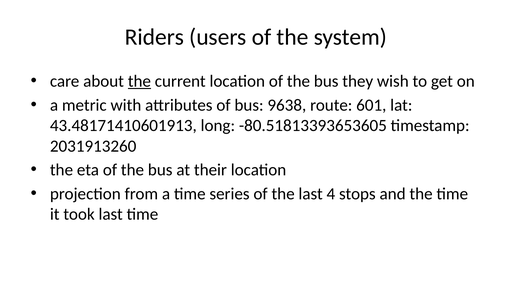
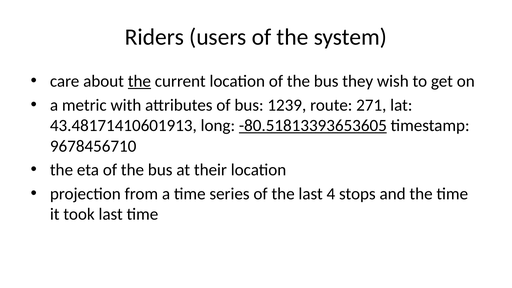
9638: 9638 -> 1239 (287, 105)
601: 601 -> 271 (371, 105)
-80.51813393653605 underline: none -> present (313, 126)
2031913260: 2031913260 -> 9678456710 (93, 146)
